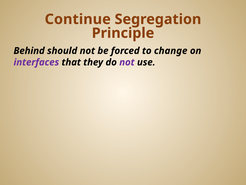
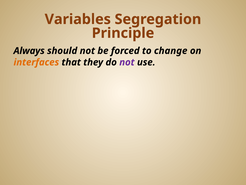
Continue: Continue -> Variables (78, 19)
Behind: Behind -> Always (29, 51)
interfaces colour: purple -> orange (36, 62)
